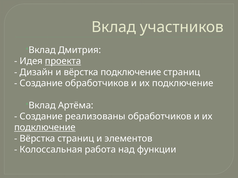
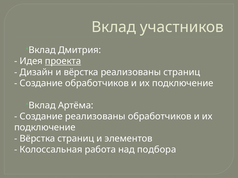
вёрстка подключение: подключение -> реализованы (131, 72)
подключение underline: present -> none (45, 128)
функции: функции -> подбора (157, 150)
